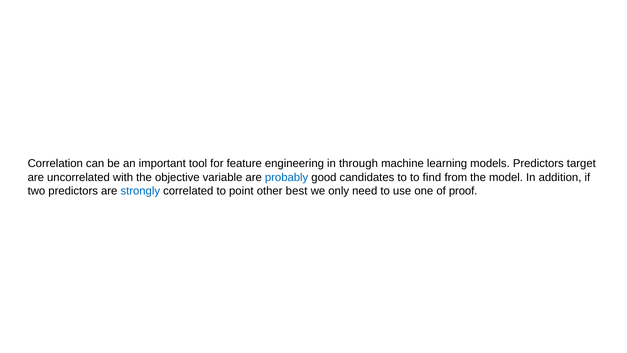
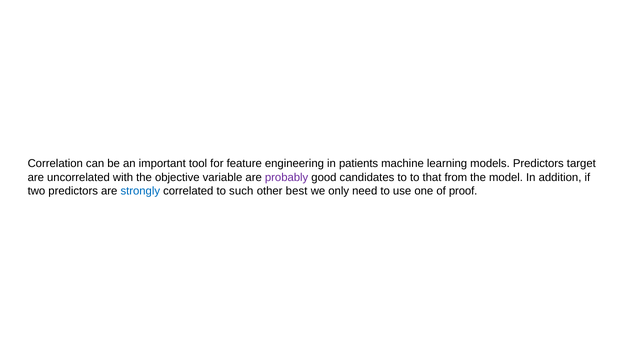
through: through -> patients (359, 164)
probably colour: blue -> purple (287, 177)
find: find -> that (432, 177)
point: point -> such (241, 191)
